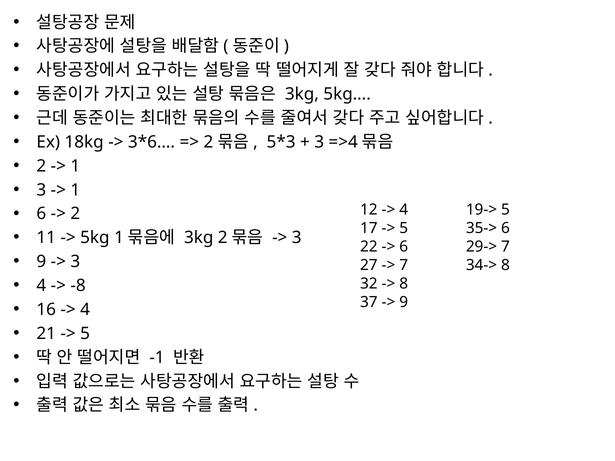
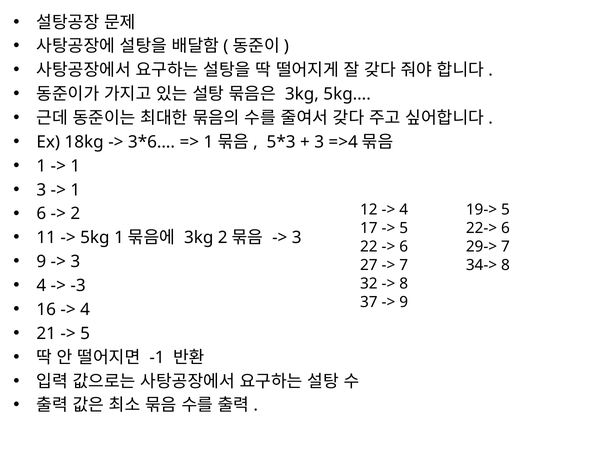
2: 2 -> 1 (208, 142)
2: 2 -> 1 (41, 166)
35->: 35-> -> 22-> (482, 228)
-8: -8 -> -3 (78, 286)
